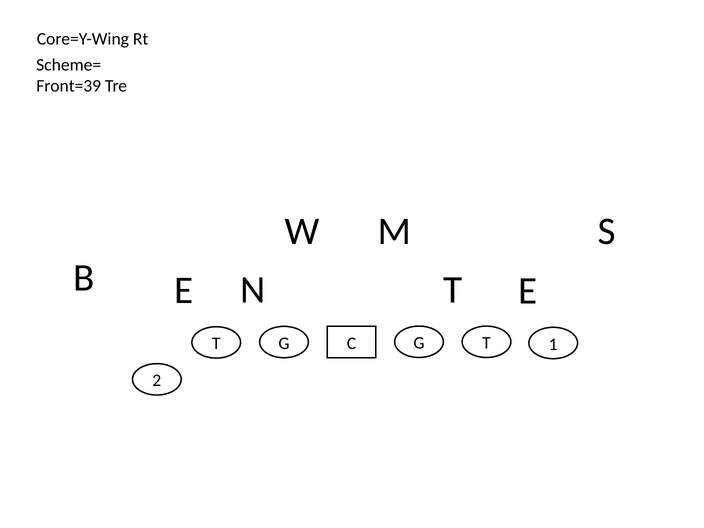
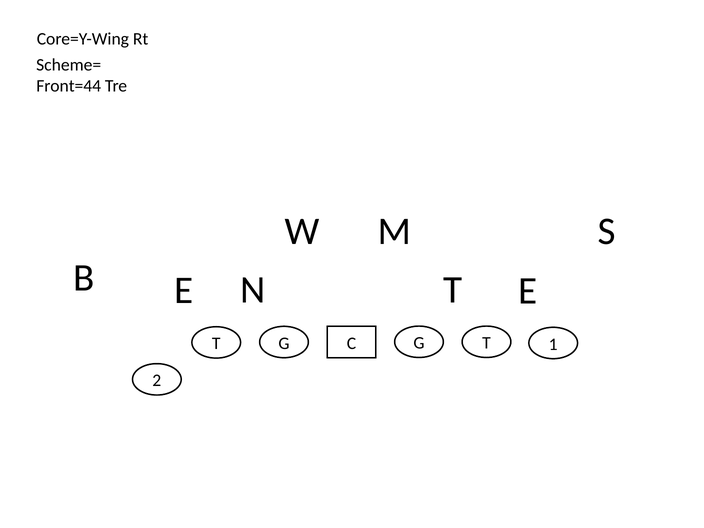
Front=39: Front=39 -> Front=44 (69, 86)
